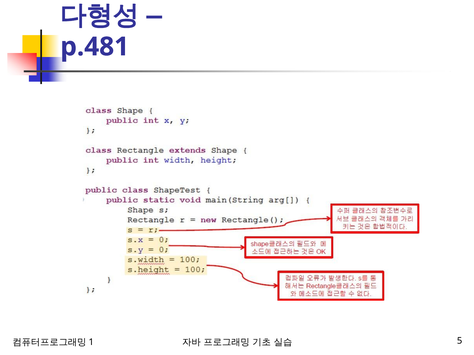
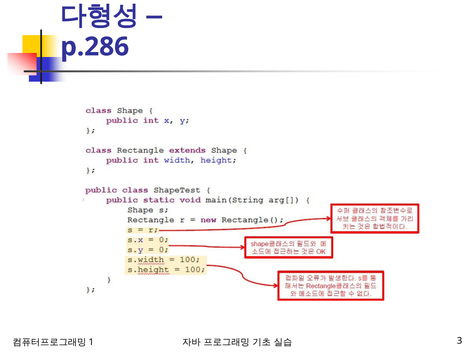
p.481: p.481 -> p.286 (95, 47)
5: 5 -> 3 (460, 341)
